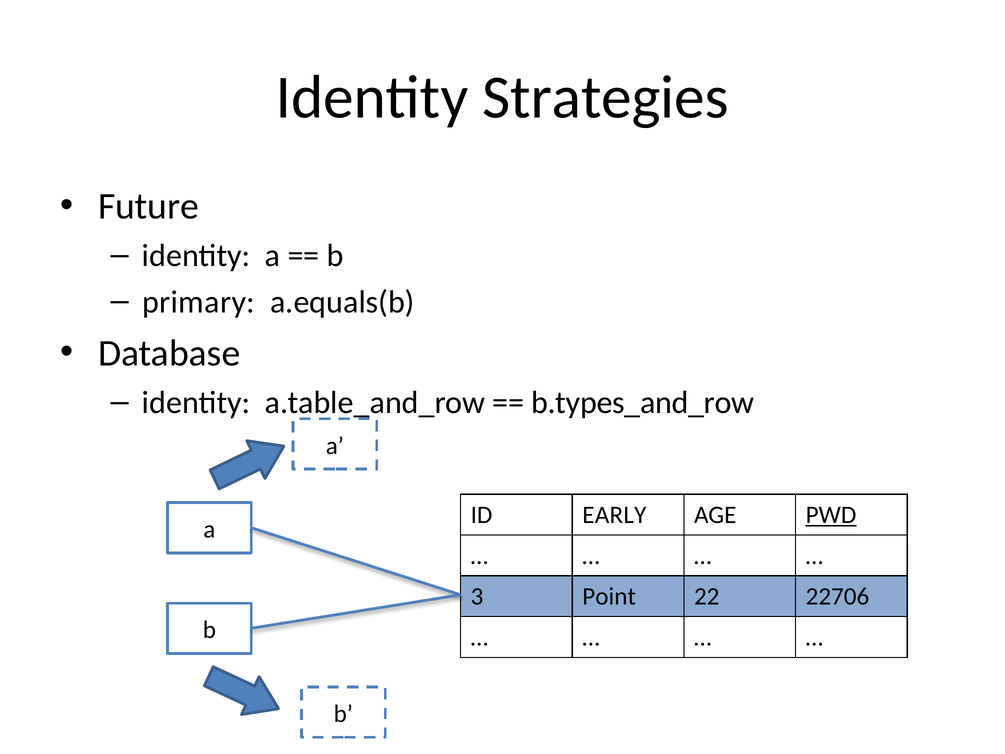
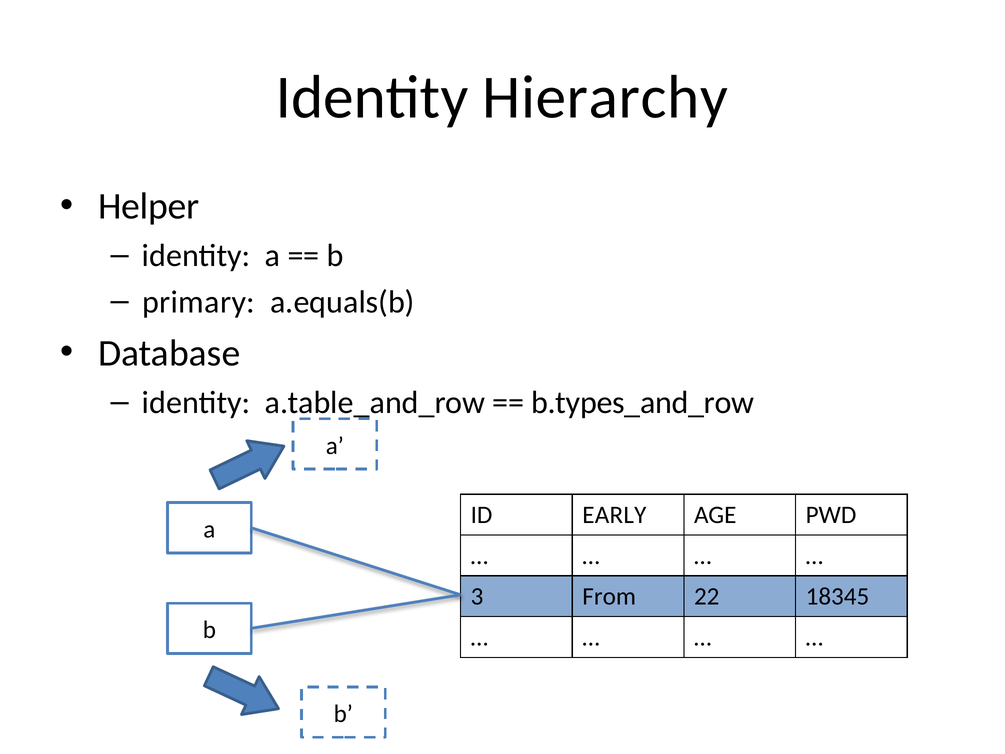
Strategies: Strategies -> Hierarchy (605, 97)
Future: Future -> Helper (149, 206)
PWD underline: present -> none (831, 515)
Point: Point -> From (609, 596)
22706: 22706 -> 18345 (837, 596)
